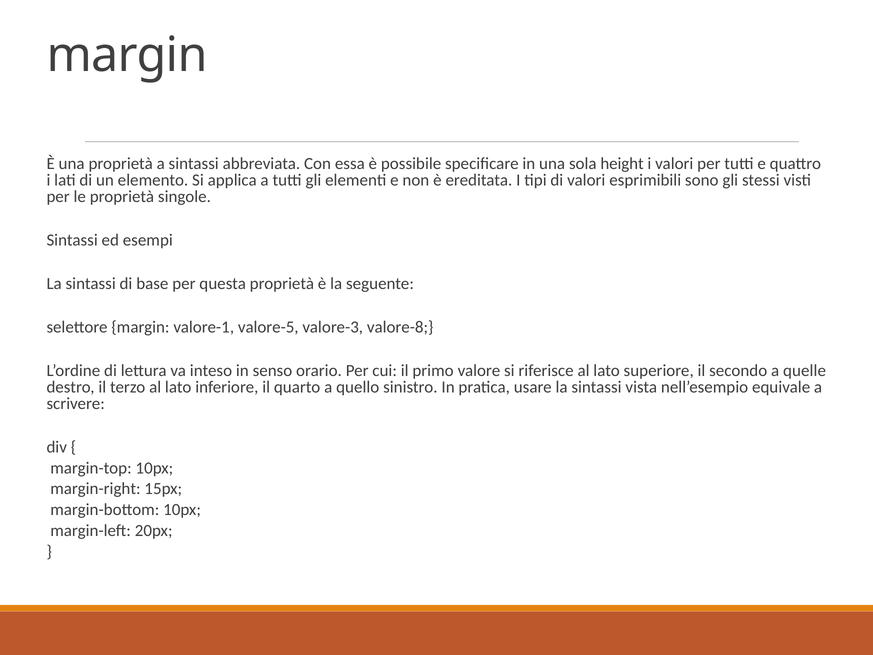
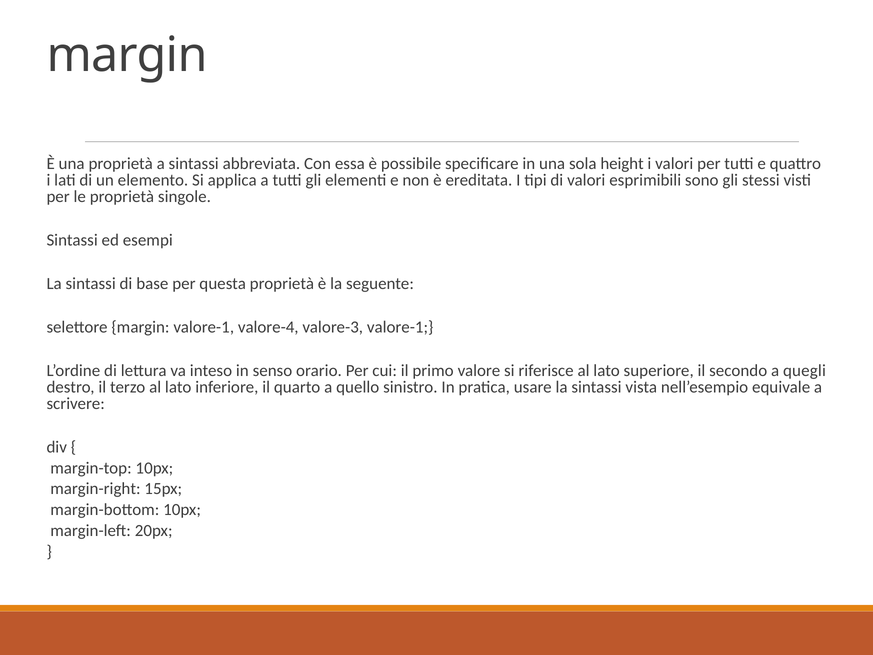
valore-5: valore-5 -> valore-4 (268, 327)
valore-3 valore-8: valore-8 -> valore-1 (400, 327)
quelle: quelle -> quegli (804, 371)
